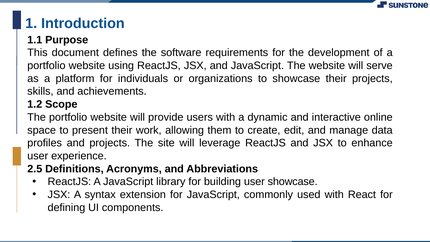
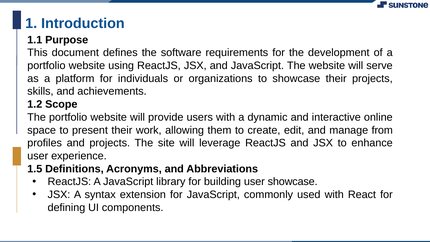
data: data -> from (382, 130)
2.5: 2.5 -> 1.5 (35, 169)
